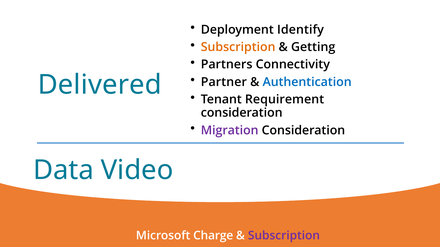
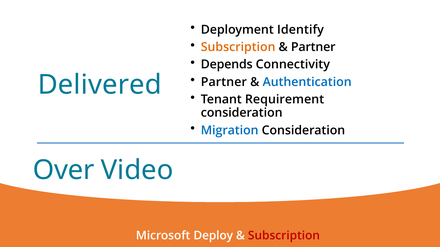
Getting: Getting -> Partner (313, 47)
Partners: Partners -> Depends (227, 65)
Migration colour: purple -> blue (230, 131)
Data: Data -> Over (64, 170)
Charge: Charge -> Deploy (213, 236)
Subscription colour: purple -> red (284, 236)
